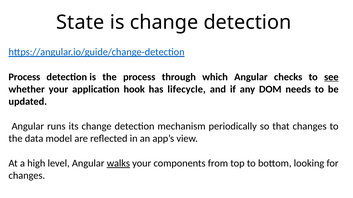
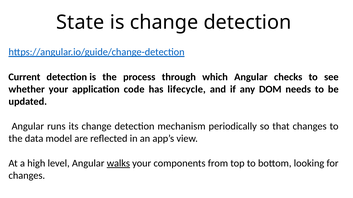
Process: Process -> Current (24, 77)
see underline: present -> none (331, 77)
hook: hook -> code (134, 89)
